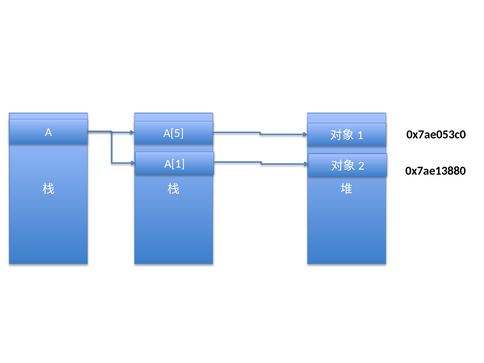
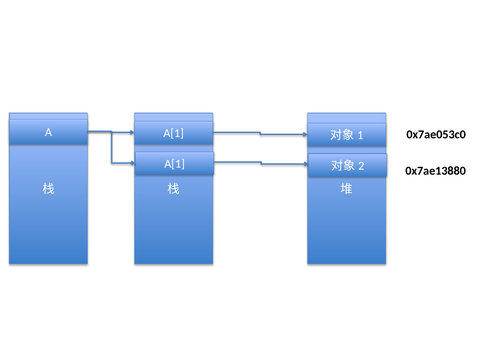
A[5: A[5 -> A[1 (174, 133)
